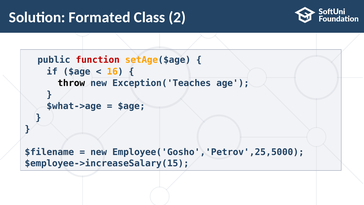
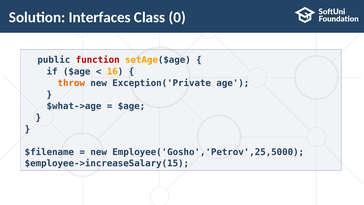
Formated: Formated -> Interfaces (100, 17)
2: 2 -> 0 (177, 17)
throw colour: black -> orange (71, 83)
Exception('Teaches: Exception('Teaches -> Exception('Private (162, 83)
